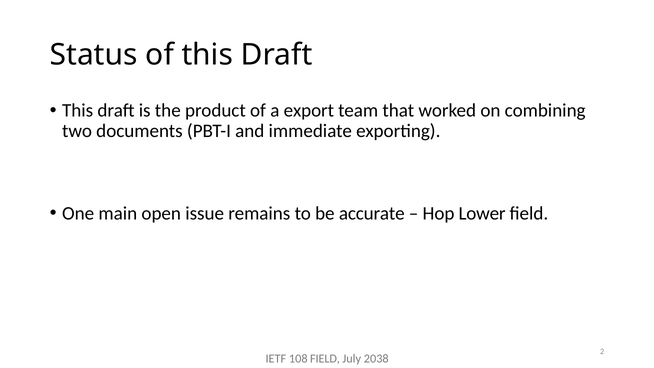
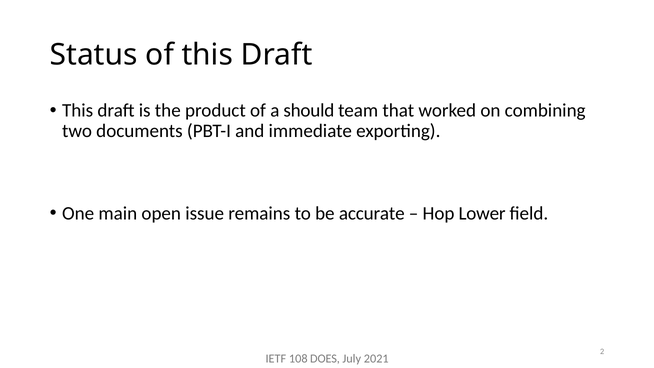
export: export -> should (309, 111)
108 FIELD: FIELD -> DOES (325, 359)
2038: 2038 -> 2021 (376, 359)
